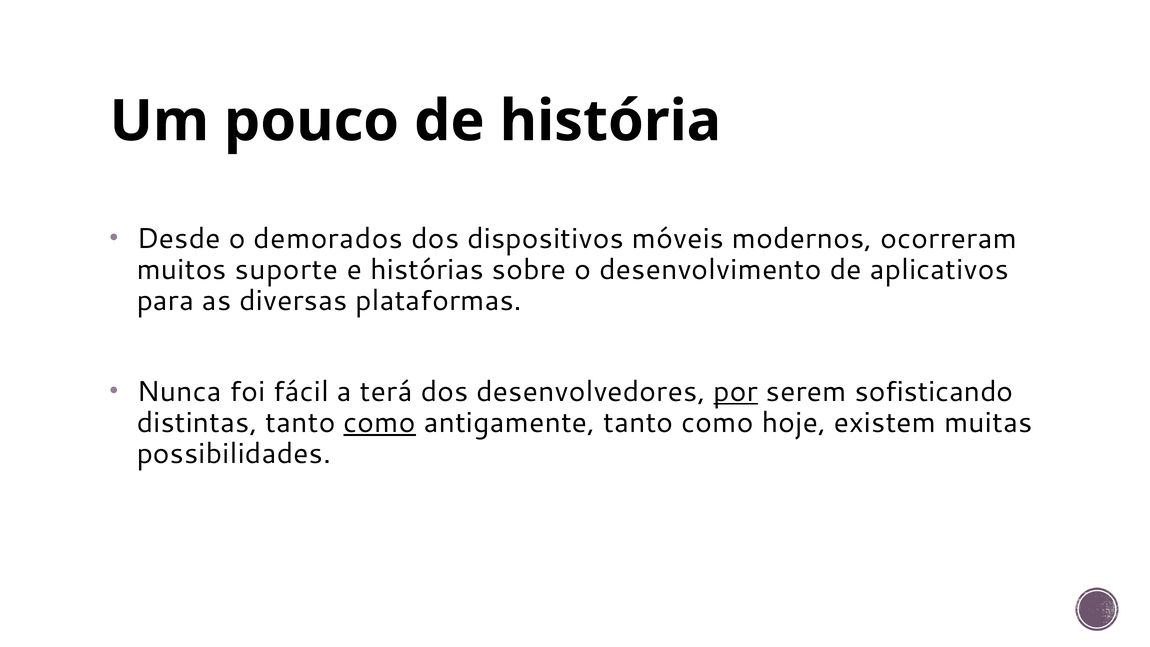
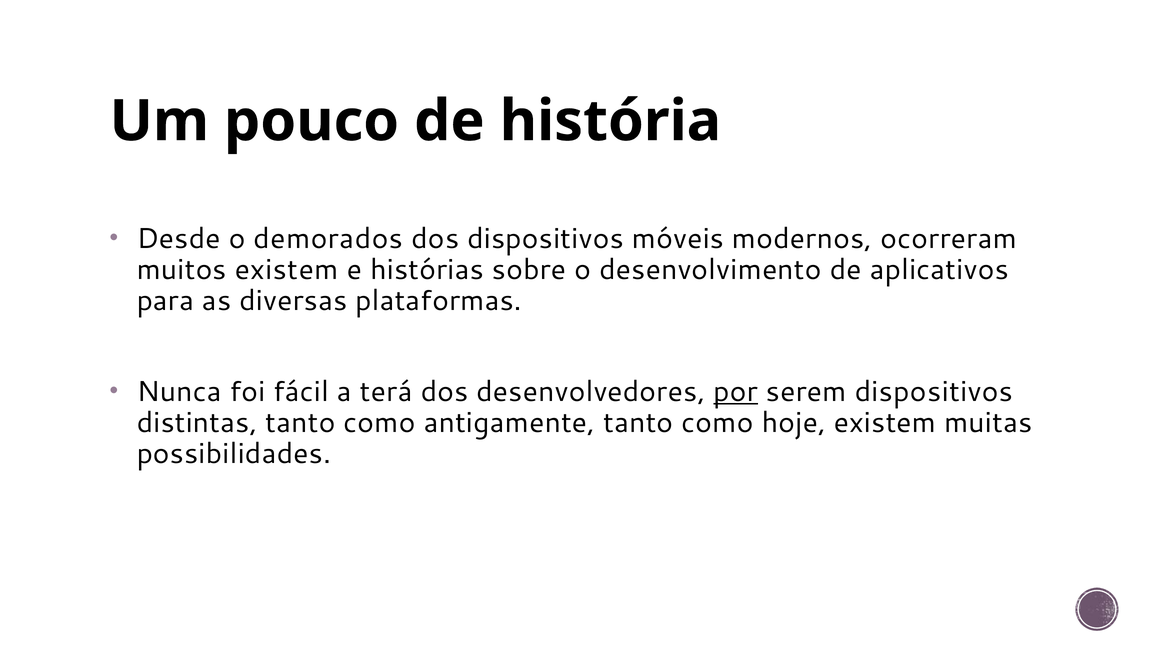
muitos suporte: suporte -> existem (287, 270)
serem sofisticando: sofisticando -> dispositivos (934, 391)
como underline: present -> none (380, 422)
